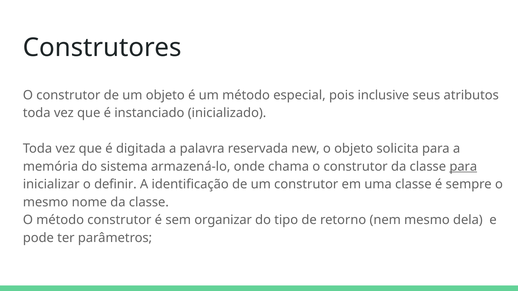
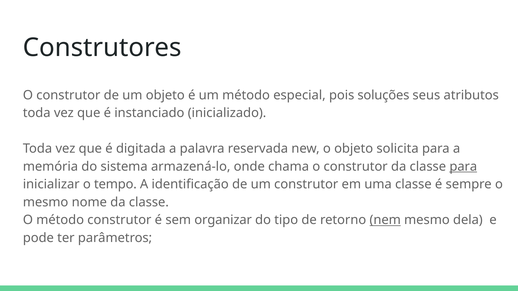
inclusive: inclusive -> soluções (383, 95)
definir: definir -> tempo (115, 185)
nem underline: none -> present (385, 220)
